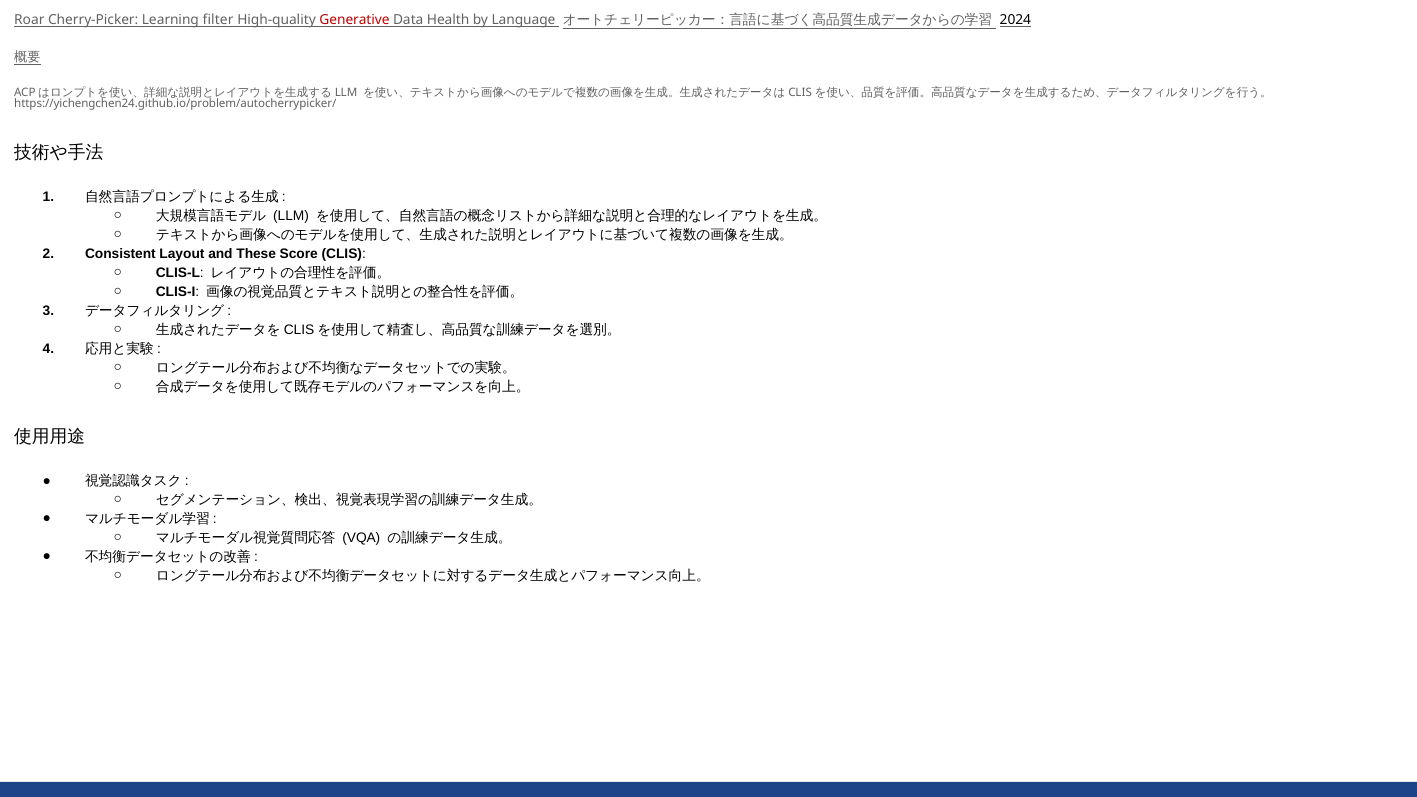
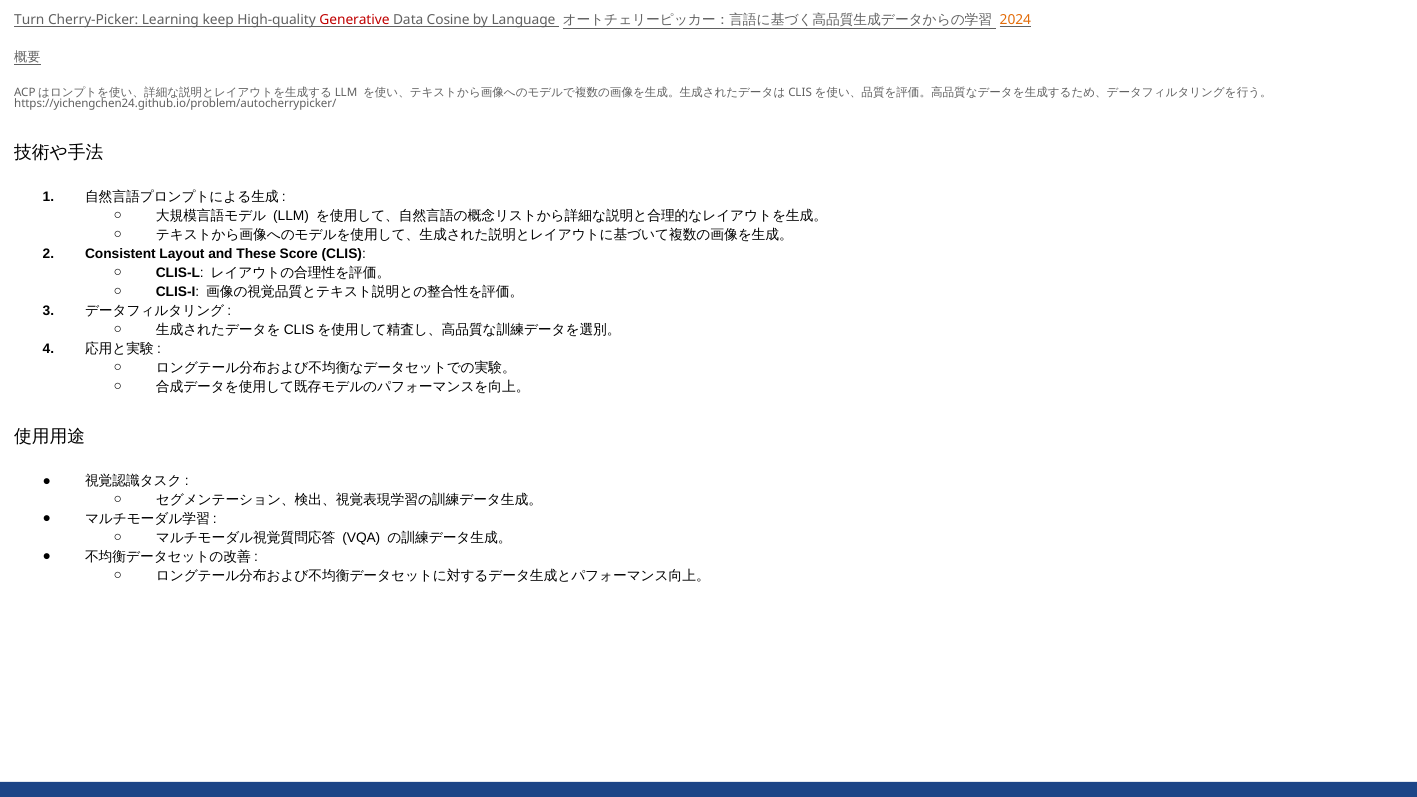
Roar: Roar -> Turn (29, 20)
filter: filter -> keep (218, 20)
Health: Health -> Cosine (448, 20)
2024 colour: black -> orange (1015, 20)
